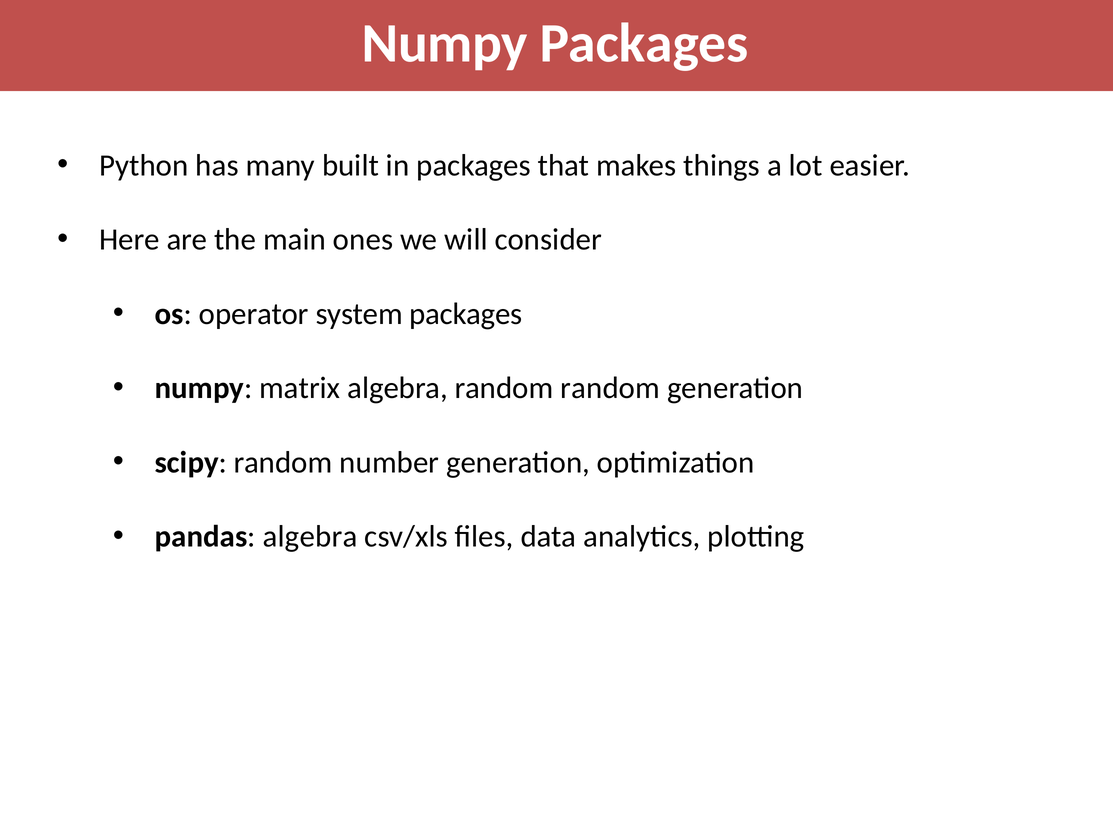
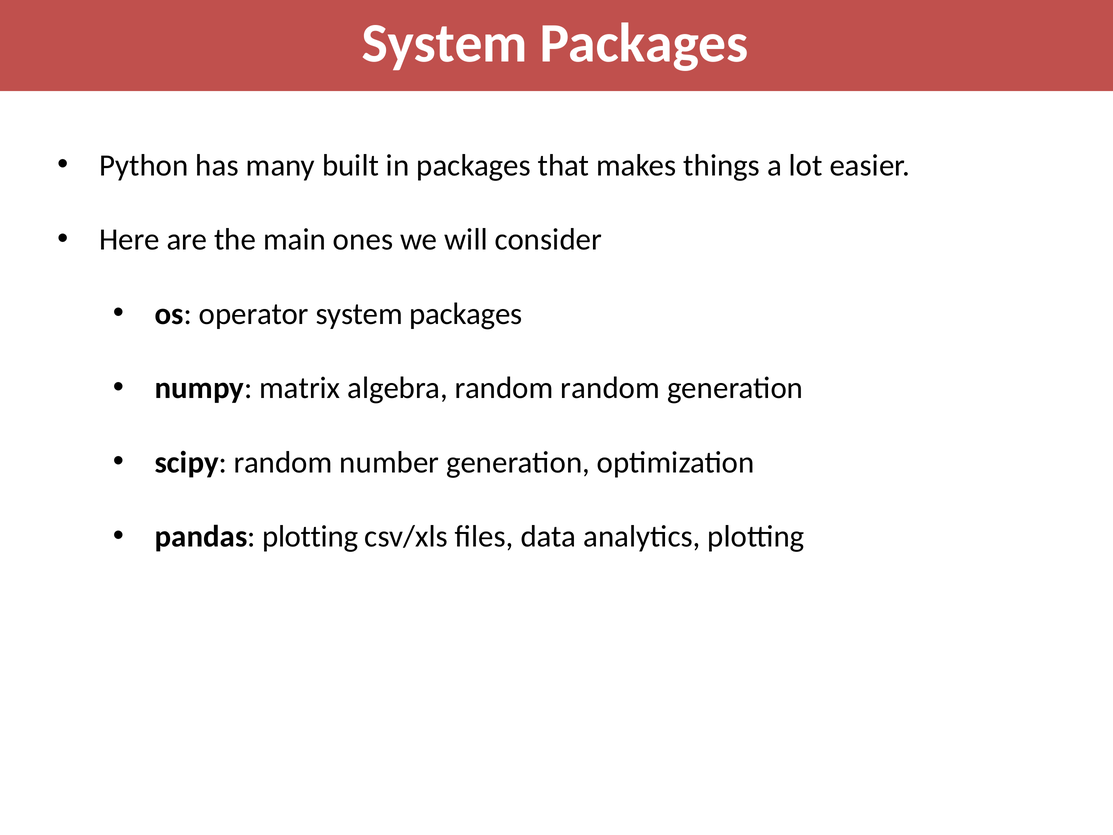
Numpy: Numpy -> System (445, 43)
pandas algebra: algebra -> plotting (310, 536)
